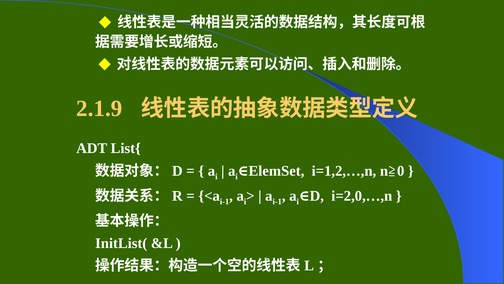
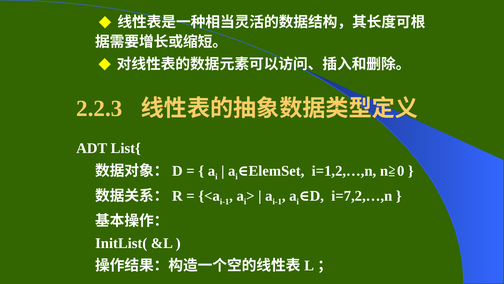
2.1.9: 2.1.9 -> 2.2.3 (99, 108)
i=2,0,…,n: i=2,0,…,n -> i=7,2,…,n (362, 196)
